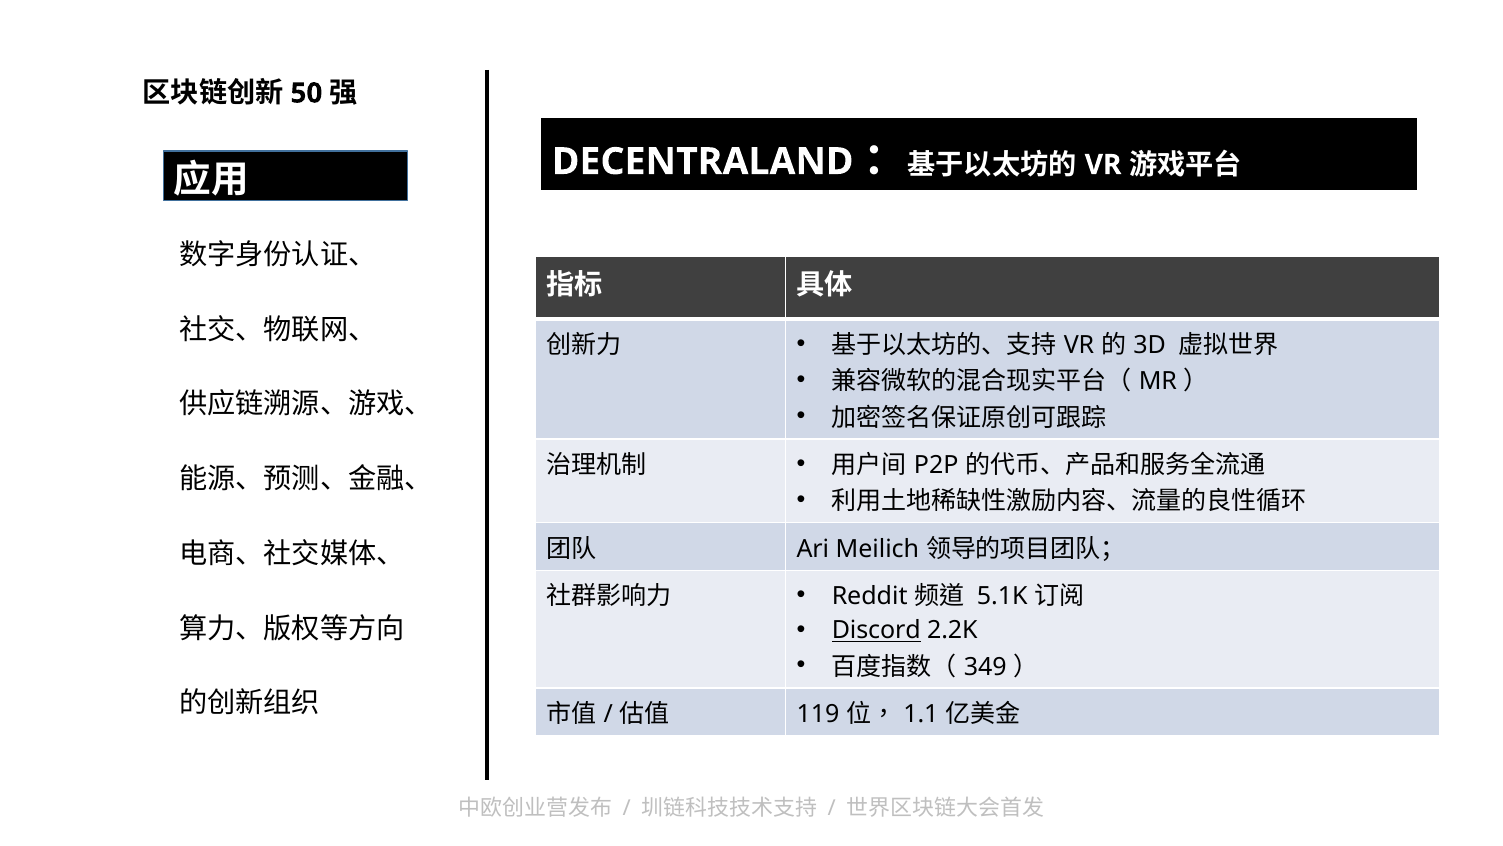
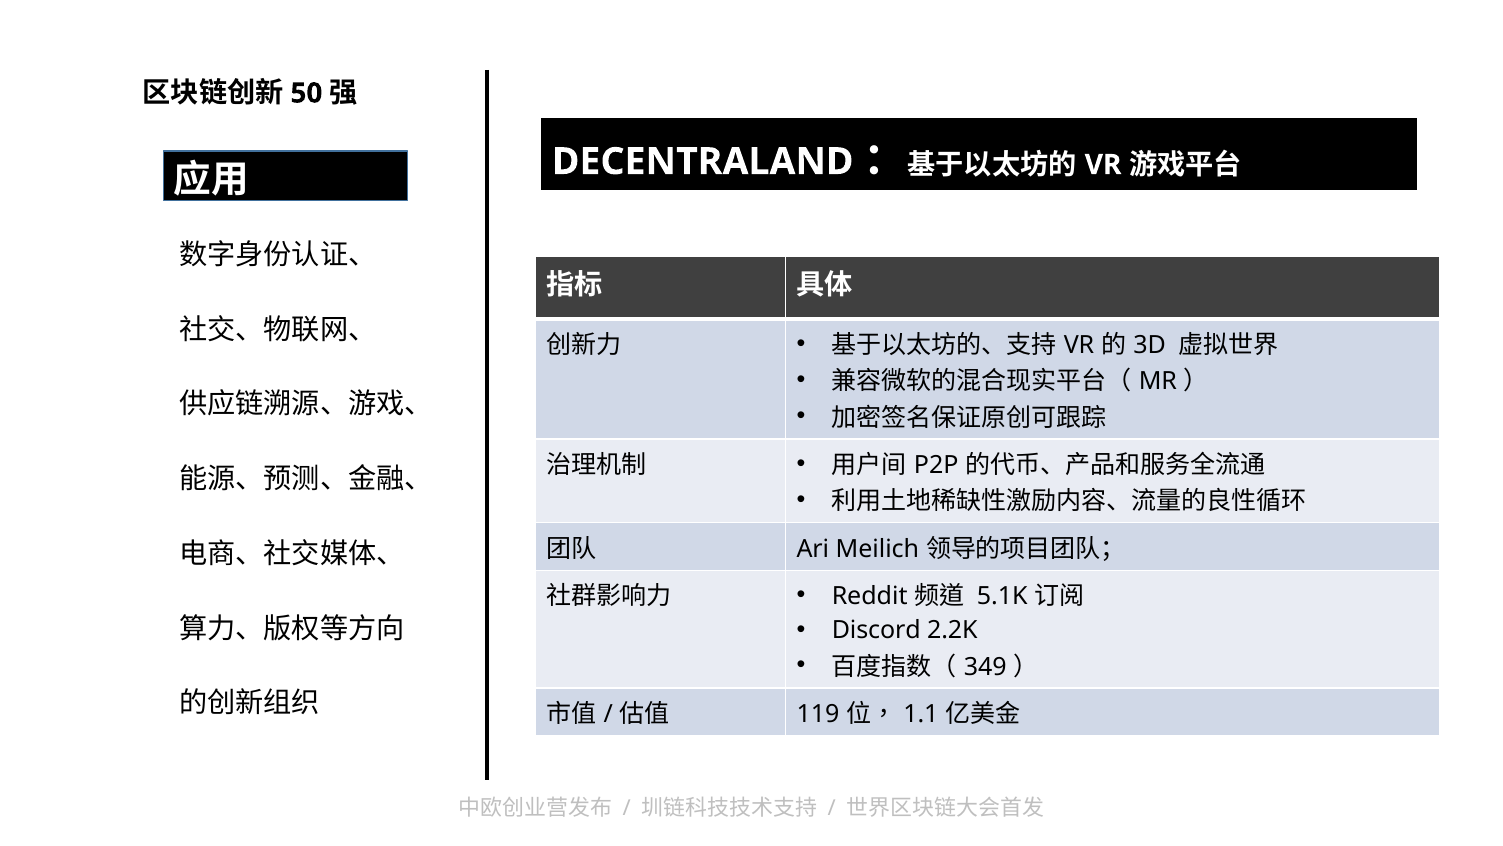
Discord underline: present -> none (876, 630)
